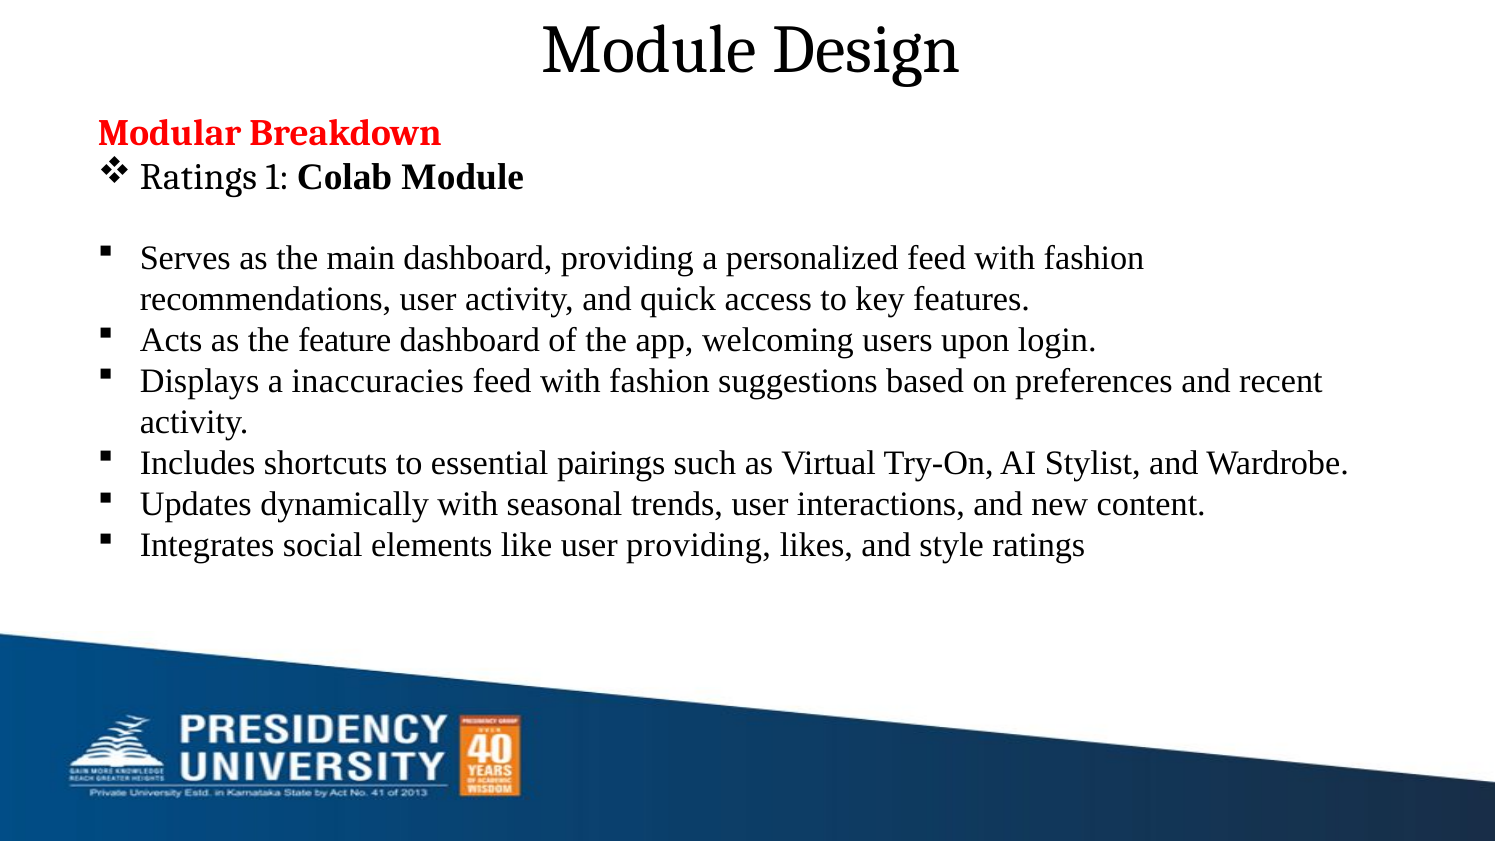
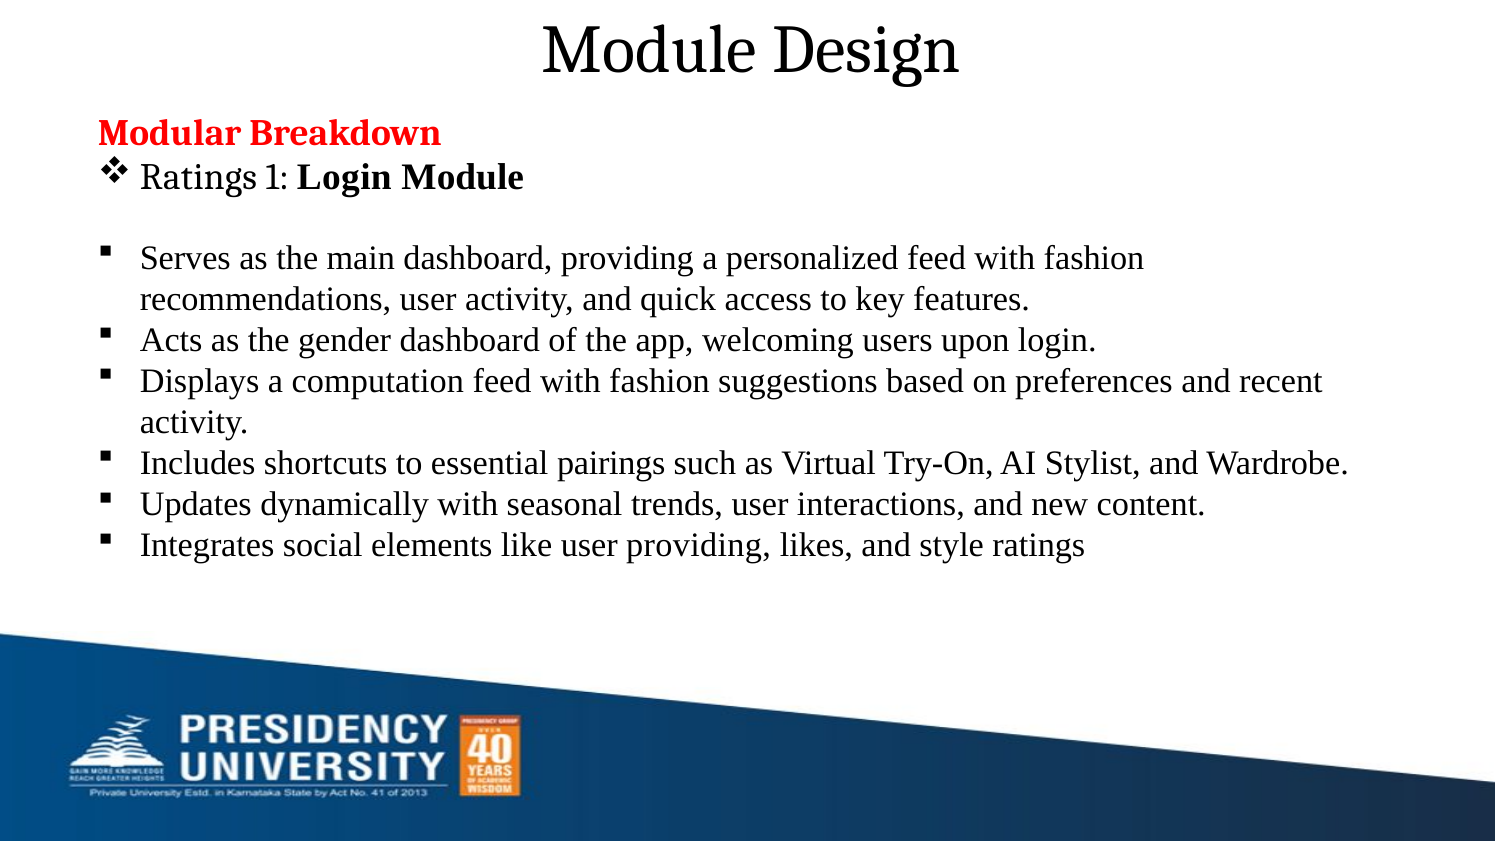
1 Colab: Colab -> Login (344, 178)
feature: feature -> gender (345, 340)
inaccuracies: inaccuracies -> computation (378, 381)
